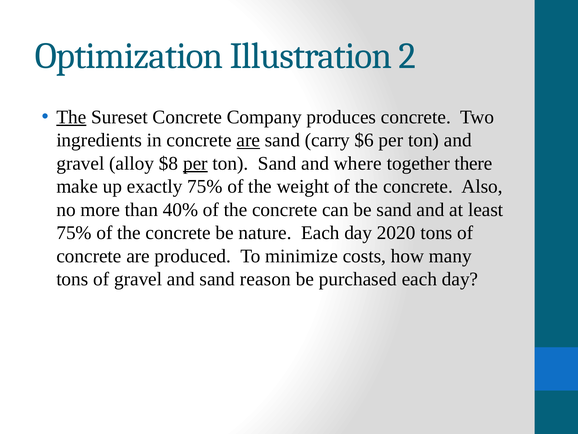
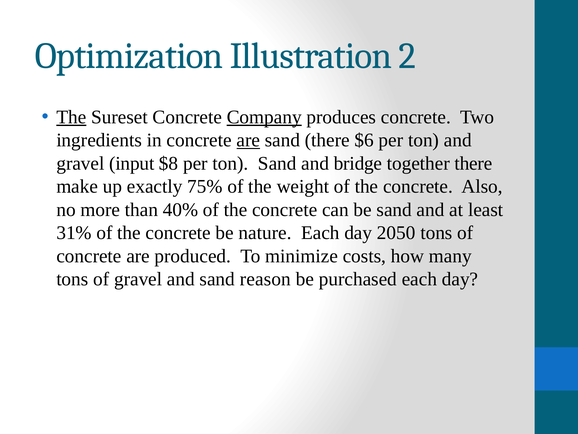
Company underline: none -> present (264, 117)
sand carry: carry -> there (327, 140)
alloy: alloy -> input (132, 163)
per underline: present -> none (195, 163)
where: where -> bridge (358, 163)
75%: 75% -> 31% (74, 233)
2020: 2020 -> 2050 (396, 233)
